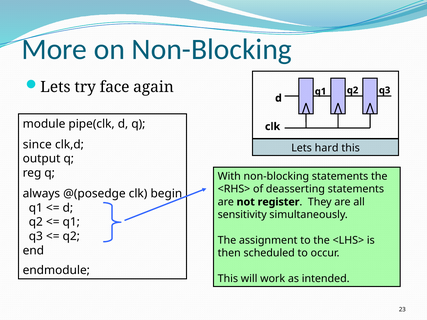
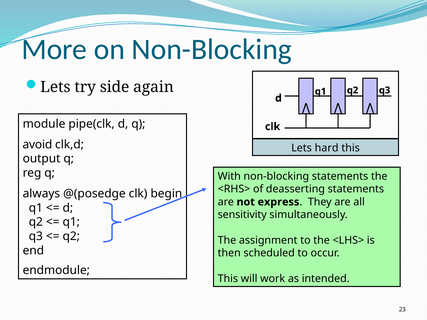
face: face -> side (115, 87)
since: since -> avoid (37, 145)
register: register -> express (278, 202)
